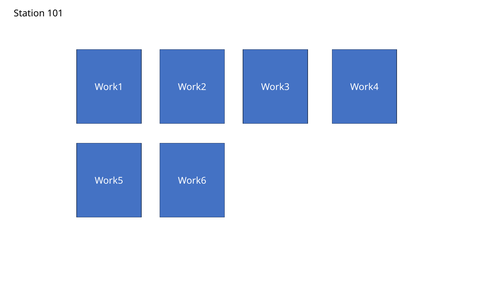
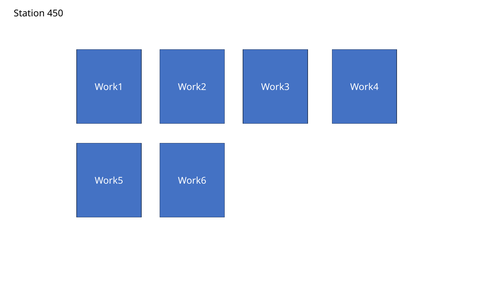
101: 101 -> 450 (55, 13)
